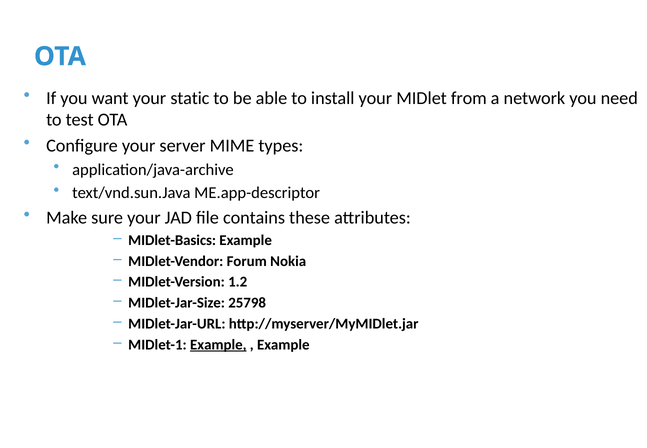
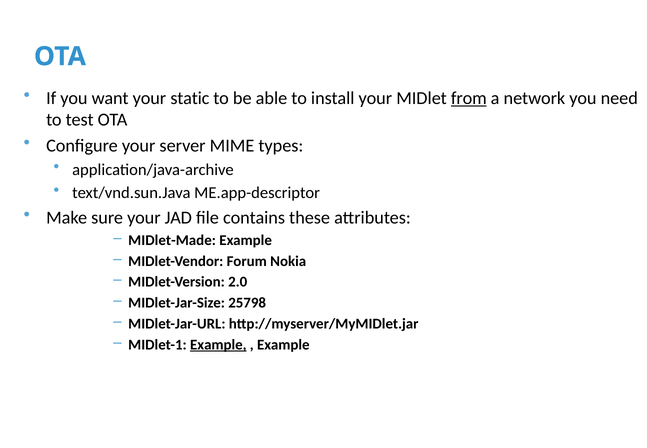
from underline: none -> present (469, 98)
MIDlet-Basics: MIDlet-Basics -> MIDlet-Made (172, 240)
1.2: 1.2 -> 2.0 (238, 282)
